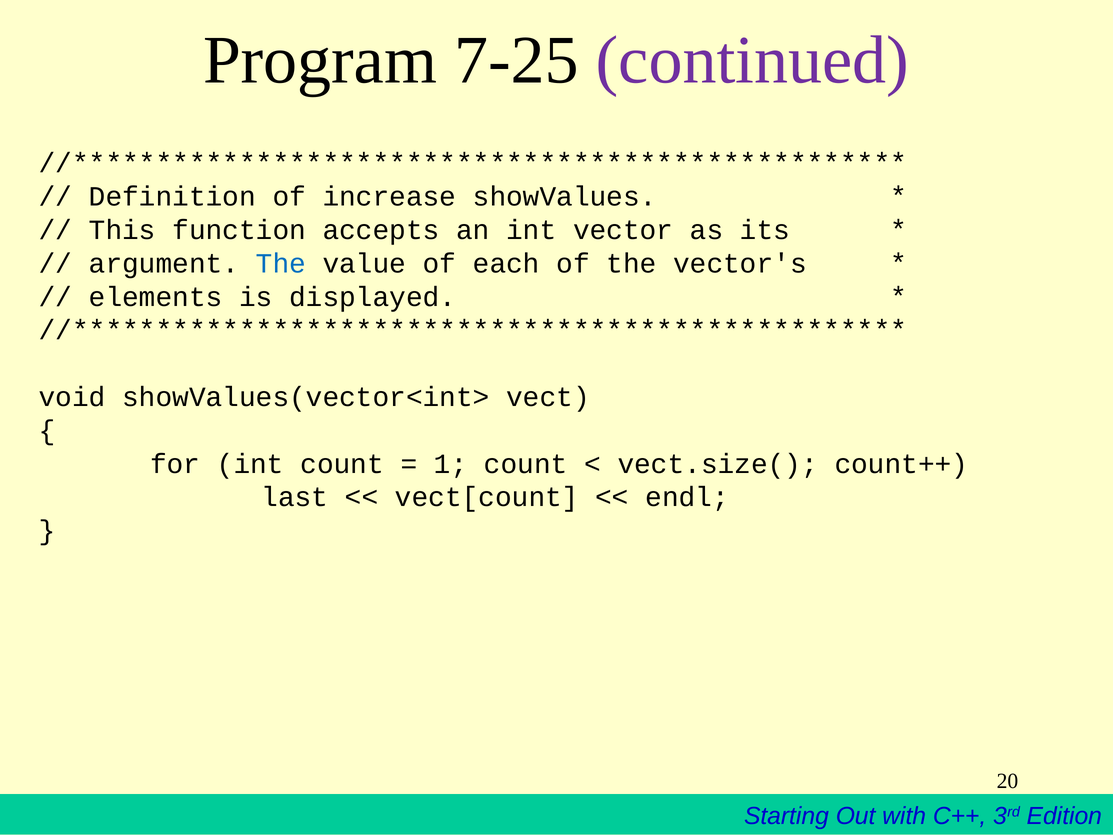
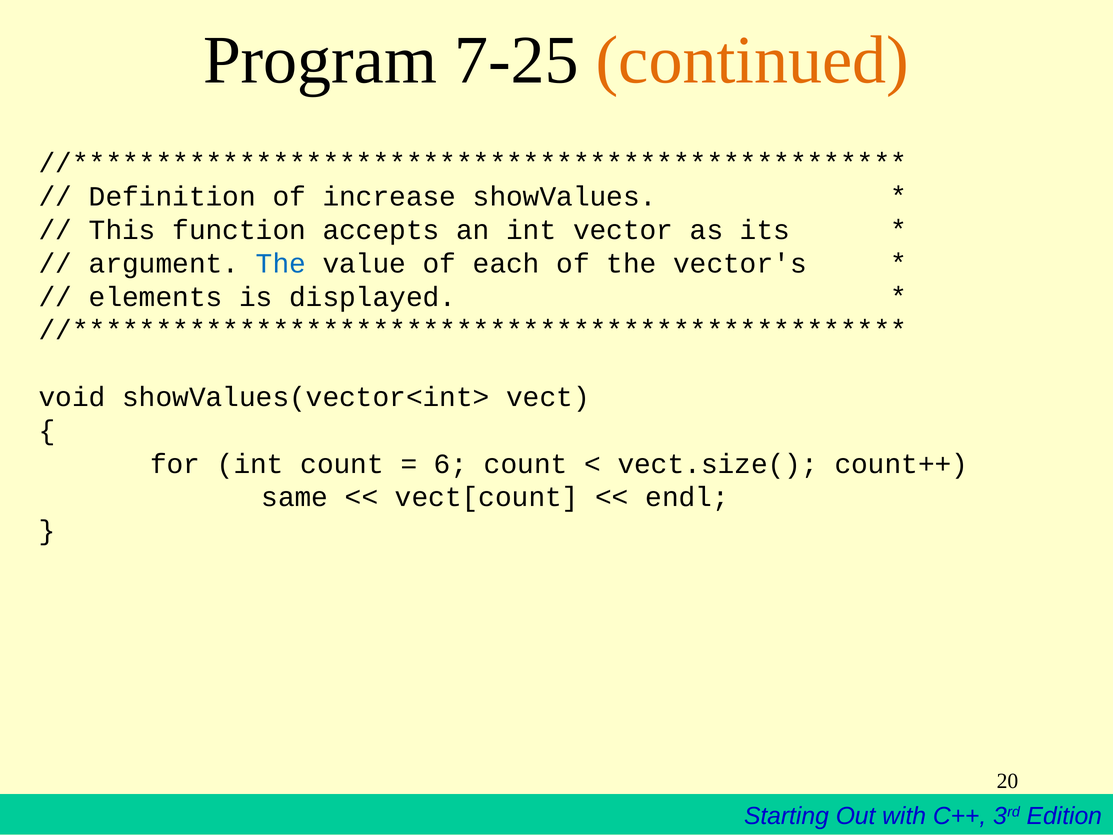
continued colour: purple -> orange (752, 60)
1: 1 -> 6 (451, 464)
last: last -> same (295, 497)
